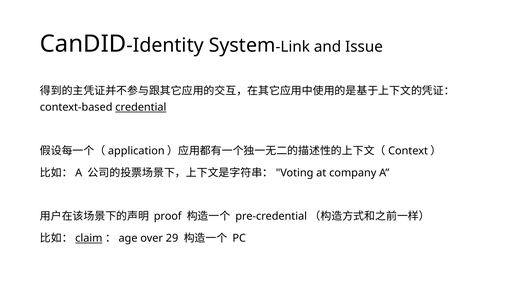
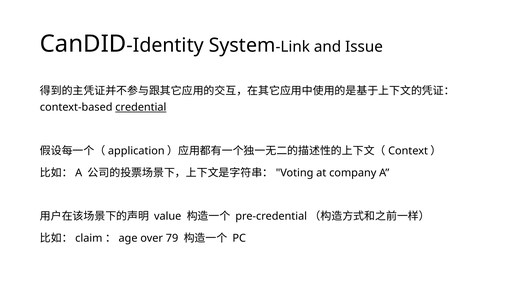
proof: proof -> value (168, 217)
claim underline: present -> none (89, 238)
29: 29 -> 79 (172, 238)
